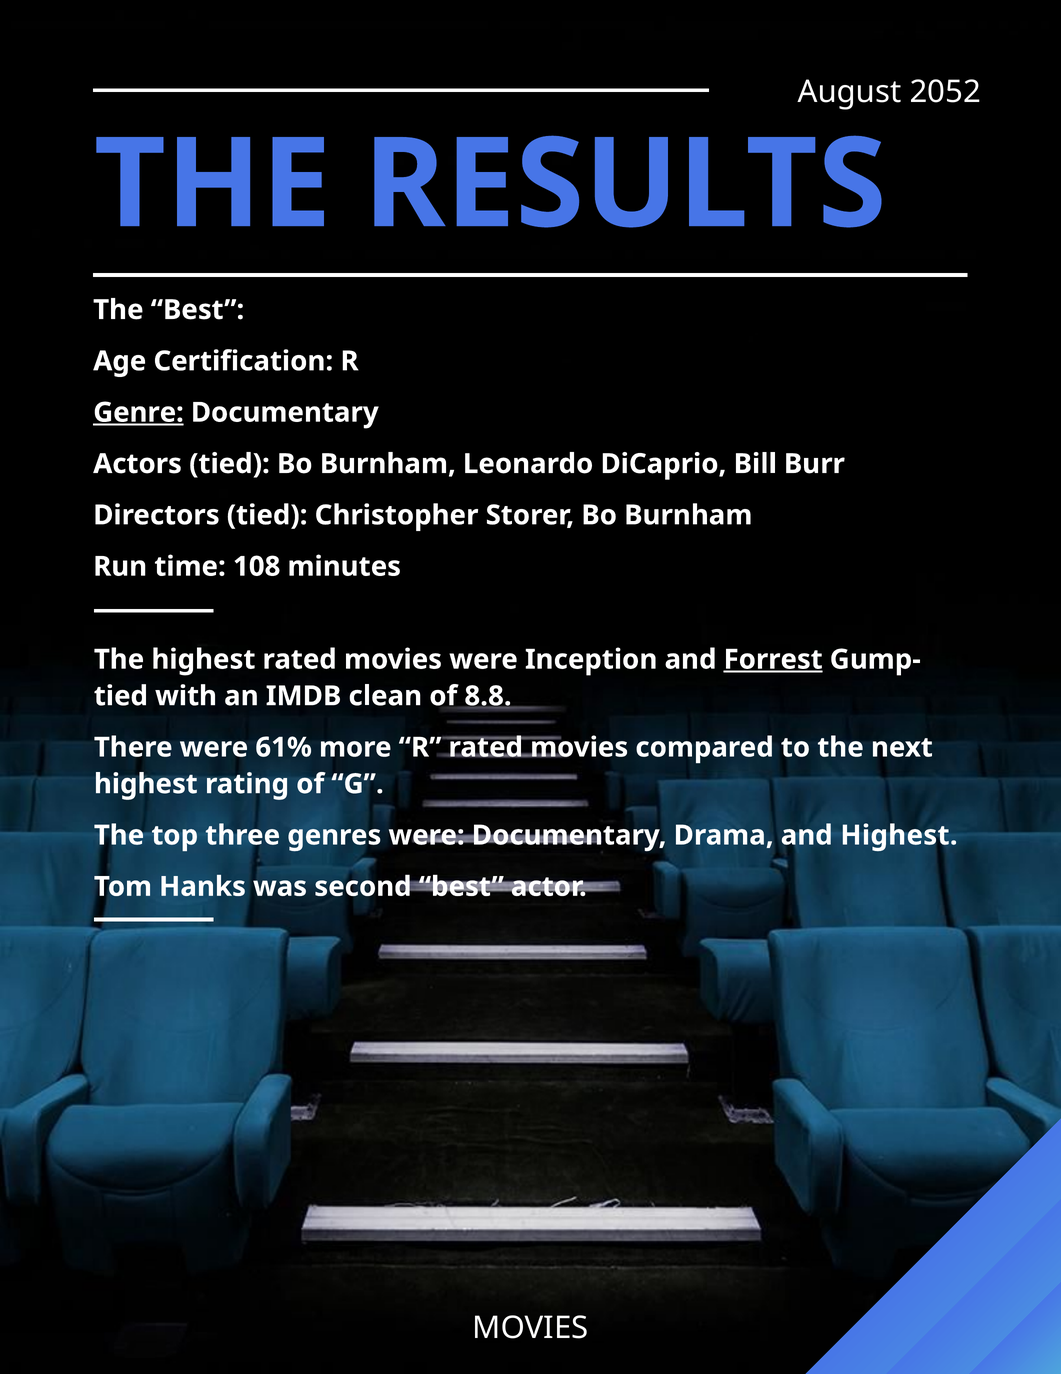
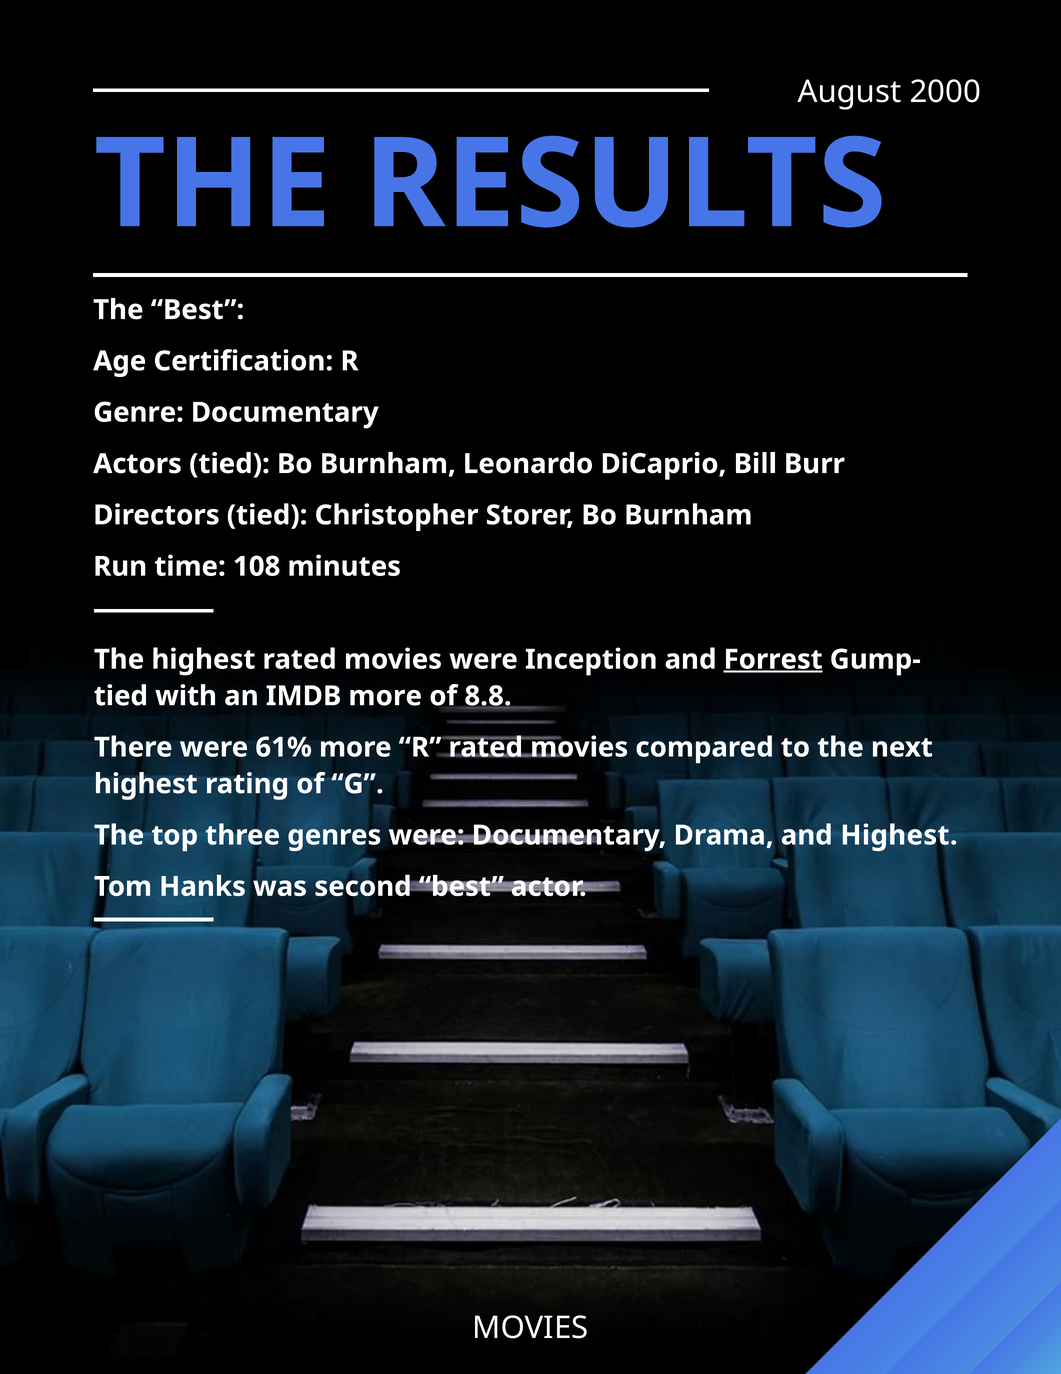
2052: 2052 -> 2000 (945, 92)
Genre underline: present -> none (138, 412)
IMDB clean: clean -> more (385, 696)
